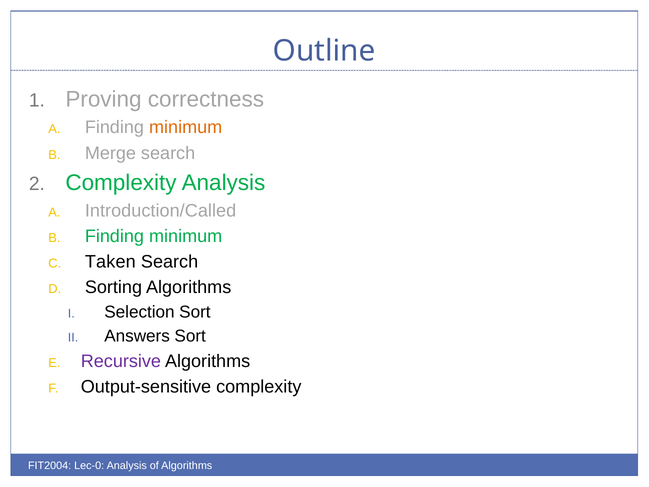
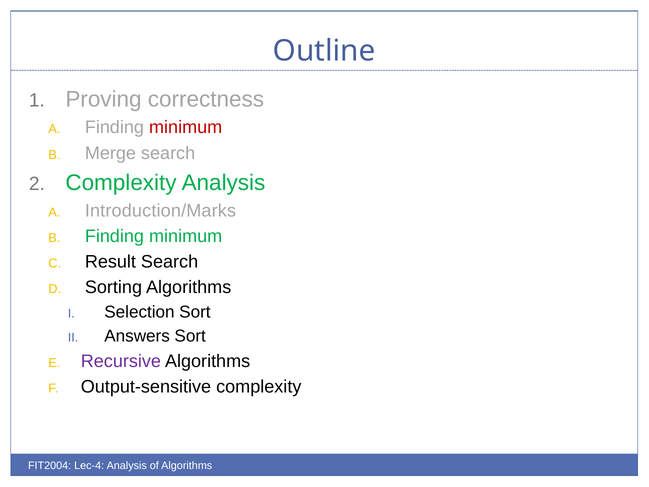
minimum colour: orange -> red (186, 127)
Introduction/Called: Introduction/Called -> Introduction/Marks (160, 211)
Taken: Taken -> Result (110, 262)
Lec-0: Lec-0 -> Lec-4 (89, 465)
